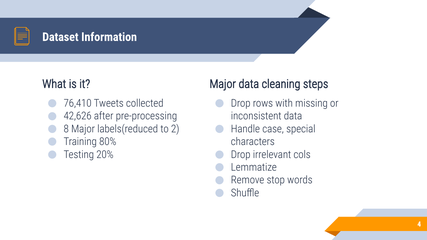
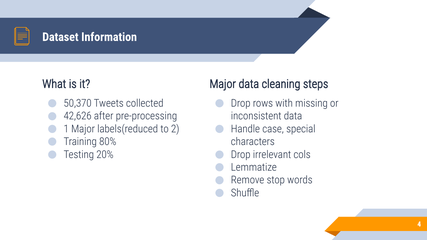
76,410: 76,410 -> 50,370 (78, 103)
8: 8 -> 1 (66, 129)
